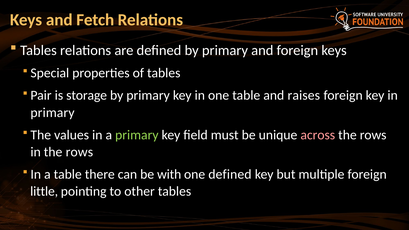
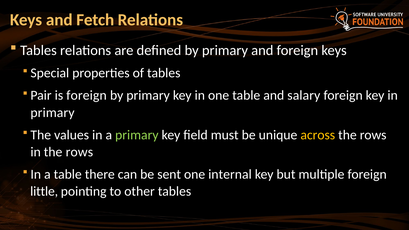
is storage: storage -> foreign (86, 95)
raises: raises -> salary (304, 95)
across colour: pink -> yellow (318, 135)
with: with -> sent (169, 174)
one defined: defined -> internal (230, 174)
